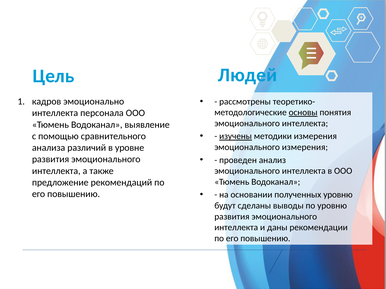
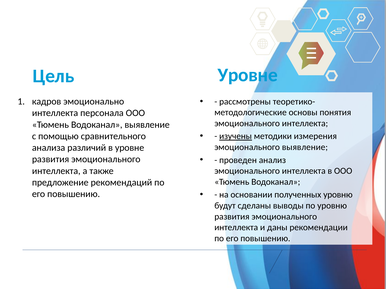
Цель Людей: Людей -> Уровне (248, 75)
основы underline: present -> none (303, 113)
эмоционального измерения: измерения -> выявление (305, 147)
